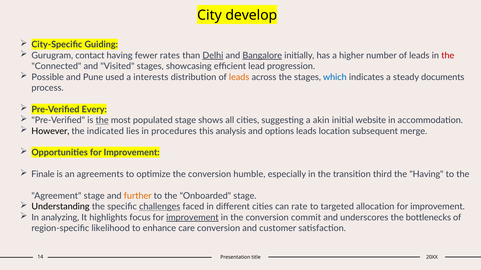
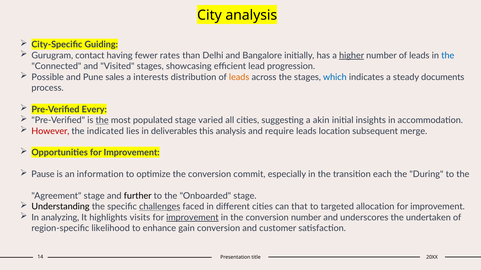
City develop: develop -> analysis (251, 15)
Delhi underline: present -> none (213, 56)
Bangalore underline: present -> none (262, 56)
higher underline: none -> present (352, 56)
the colour: red -> blue (448, 56)
used: used -> sales (115, 77)
shows: shows -> varied (211, 120)
website: website -> insights (371, 120)
However colour: black -> red (50, 131)
procedures: procedures -> deliverables (174, 131)
options: options -> require (279, 131)
Finale: Finale -> Pause (43, 175)
agreements: agreements -> information (100, 175)
humble: humble -> commit (249, 175)
third: third -> each (382, 175)
the Having: Having -> During (426, 175)
further colour: orange -> black (138, 196)
rate: rate -> that (299, 207)
focus: focus -> visits (140, 218)
conversion commit: commit -> number (306, 218)
bottlenecks: bottlenecks -> undertaken (428, 218)
care: care -> gain (187, 229)
